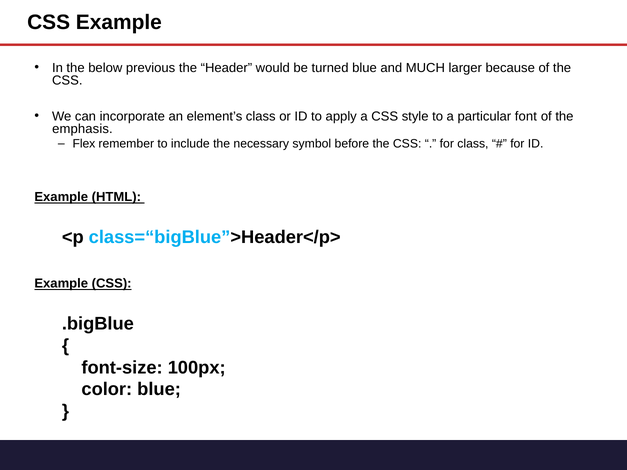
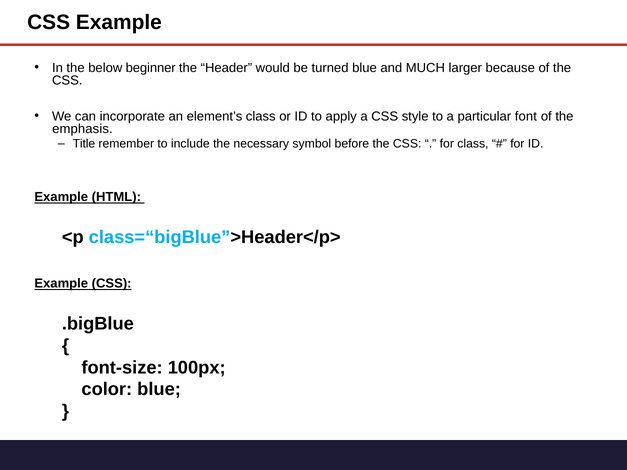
previous: previous -> beginner (151, 68)
Flex: Flex -> Title (84, 144)
